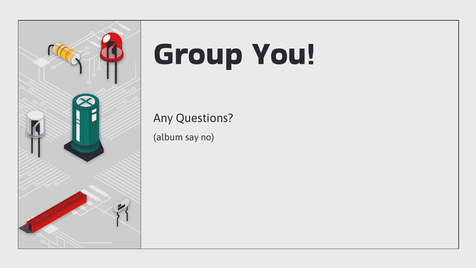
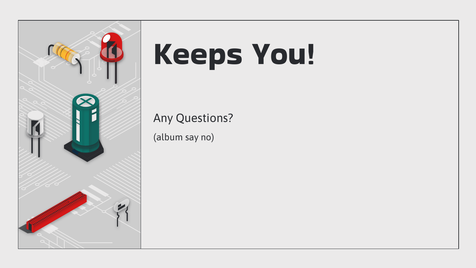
Group: Group -> Keeps (198, 54)
